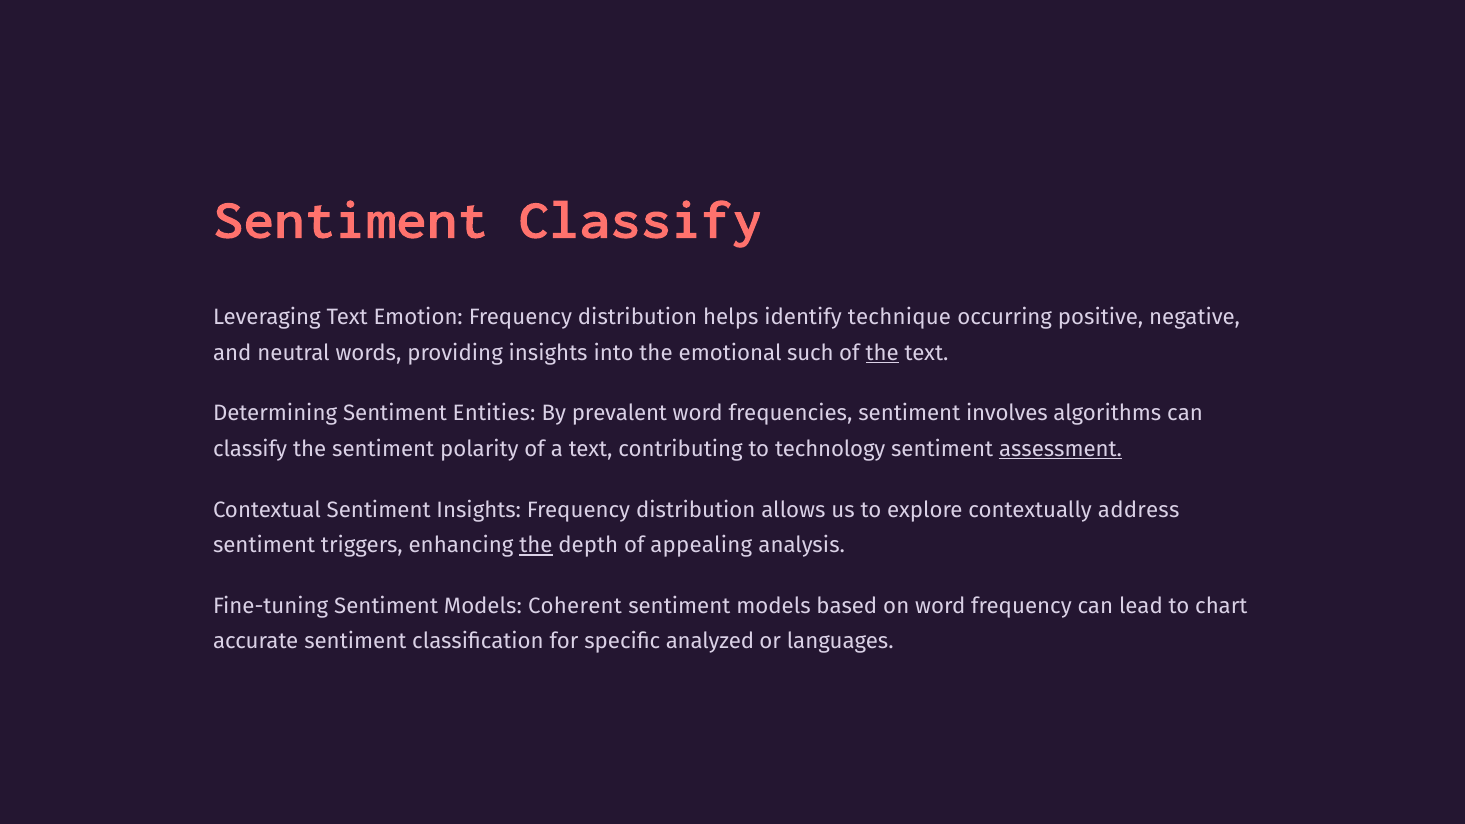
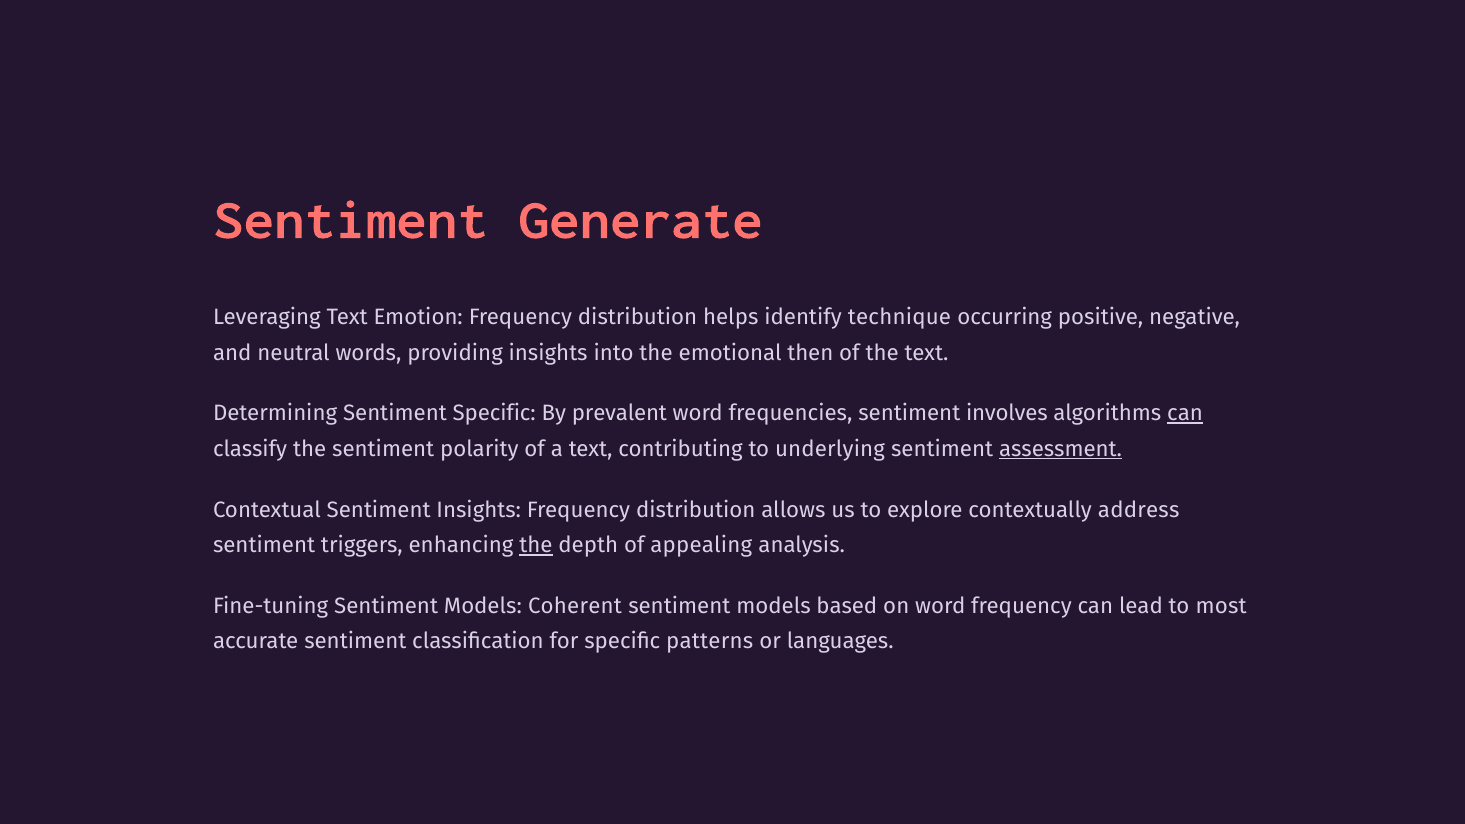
Sentiment Classify: Classify -> Generate (641, 220)
such: such -> then (810, 353)
the underline: present -> none (882, 353)
Sentiment Entities: Entities -> Specific (494, 414)
can underline: none -> present (1185, 414)
technology: technology -> underlying (830, 449)
chart: chart -> most (1221, 606)
analyzed: analyzed -> patterns (710, 642)
